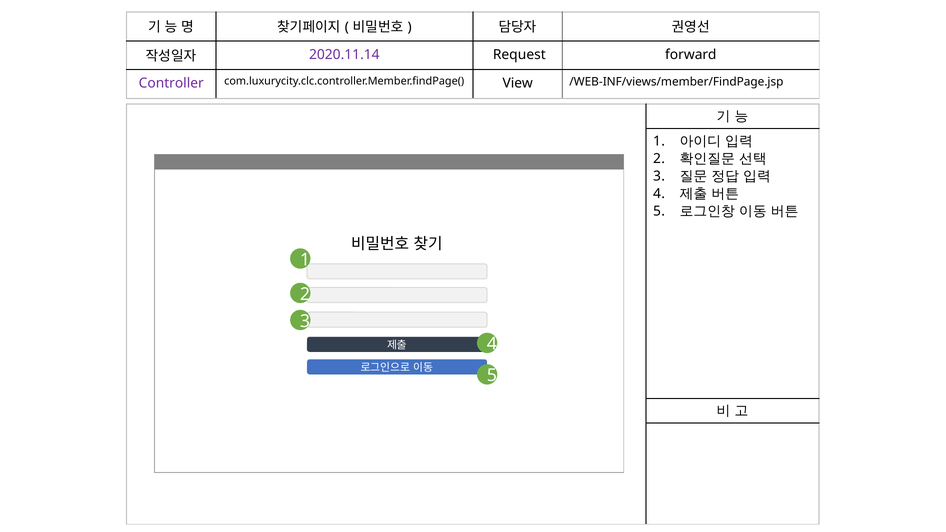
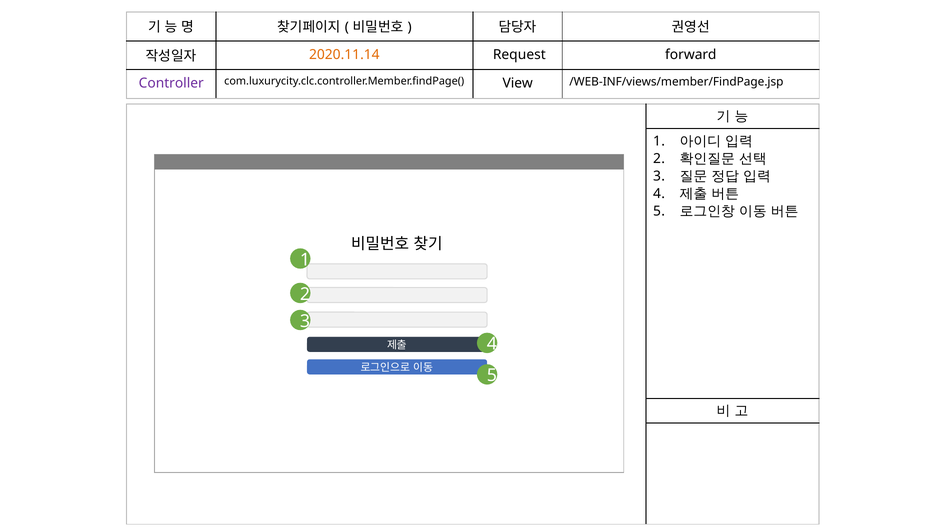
2020.11.14 colour: purple -> orange (344, 55)
